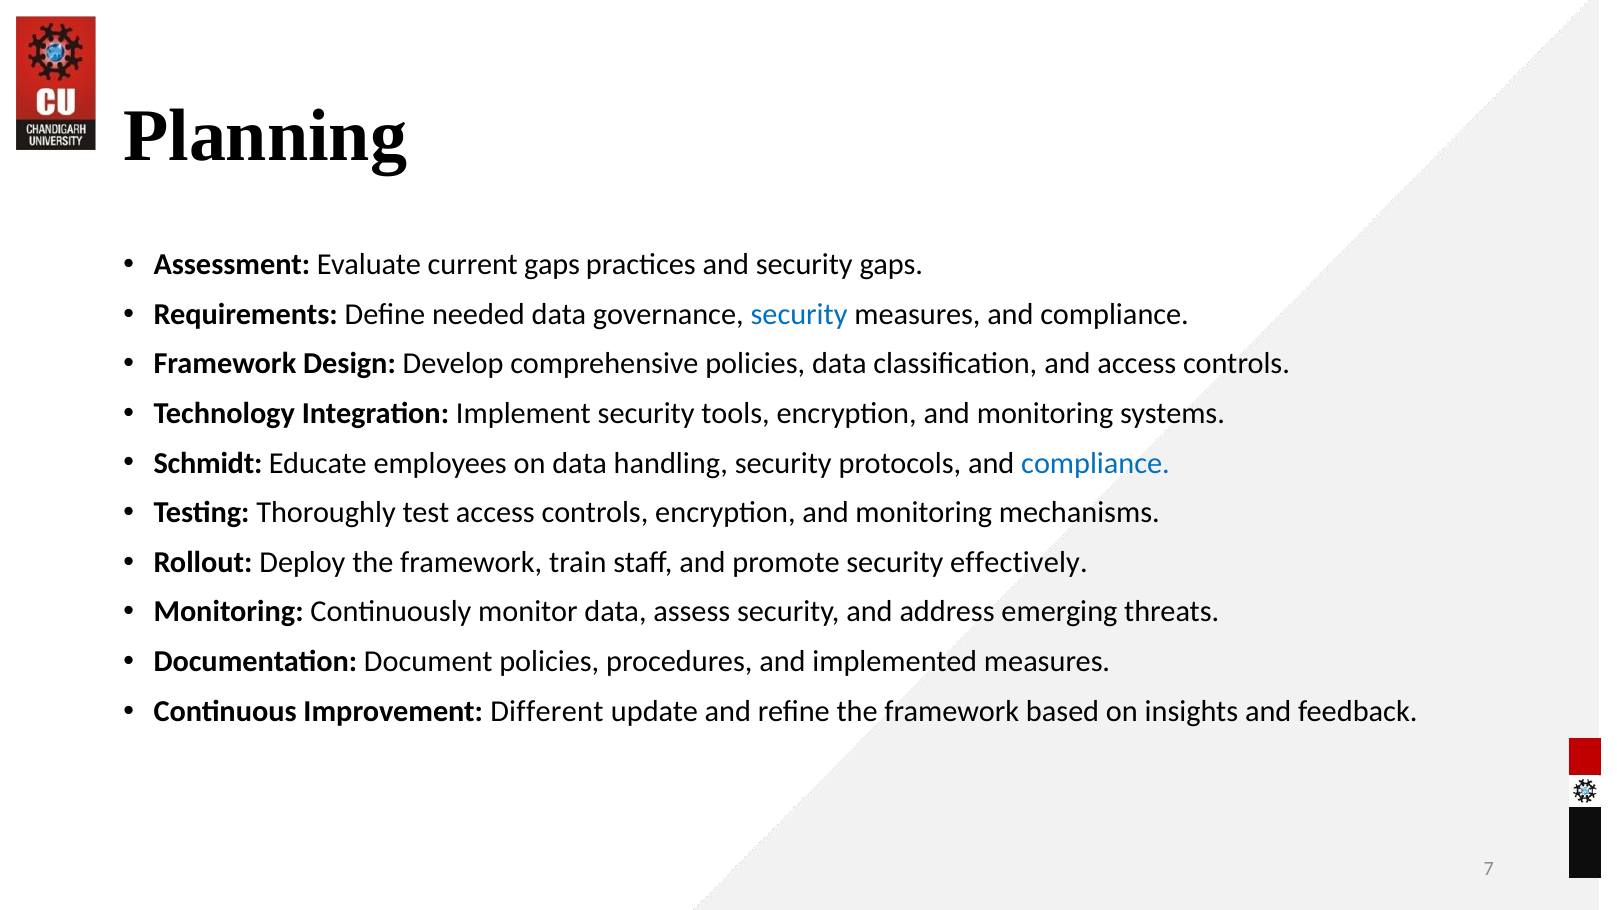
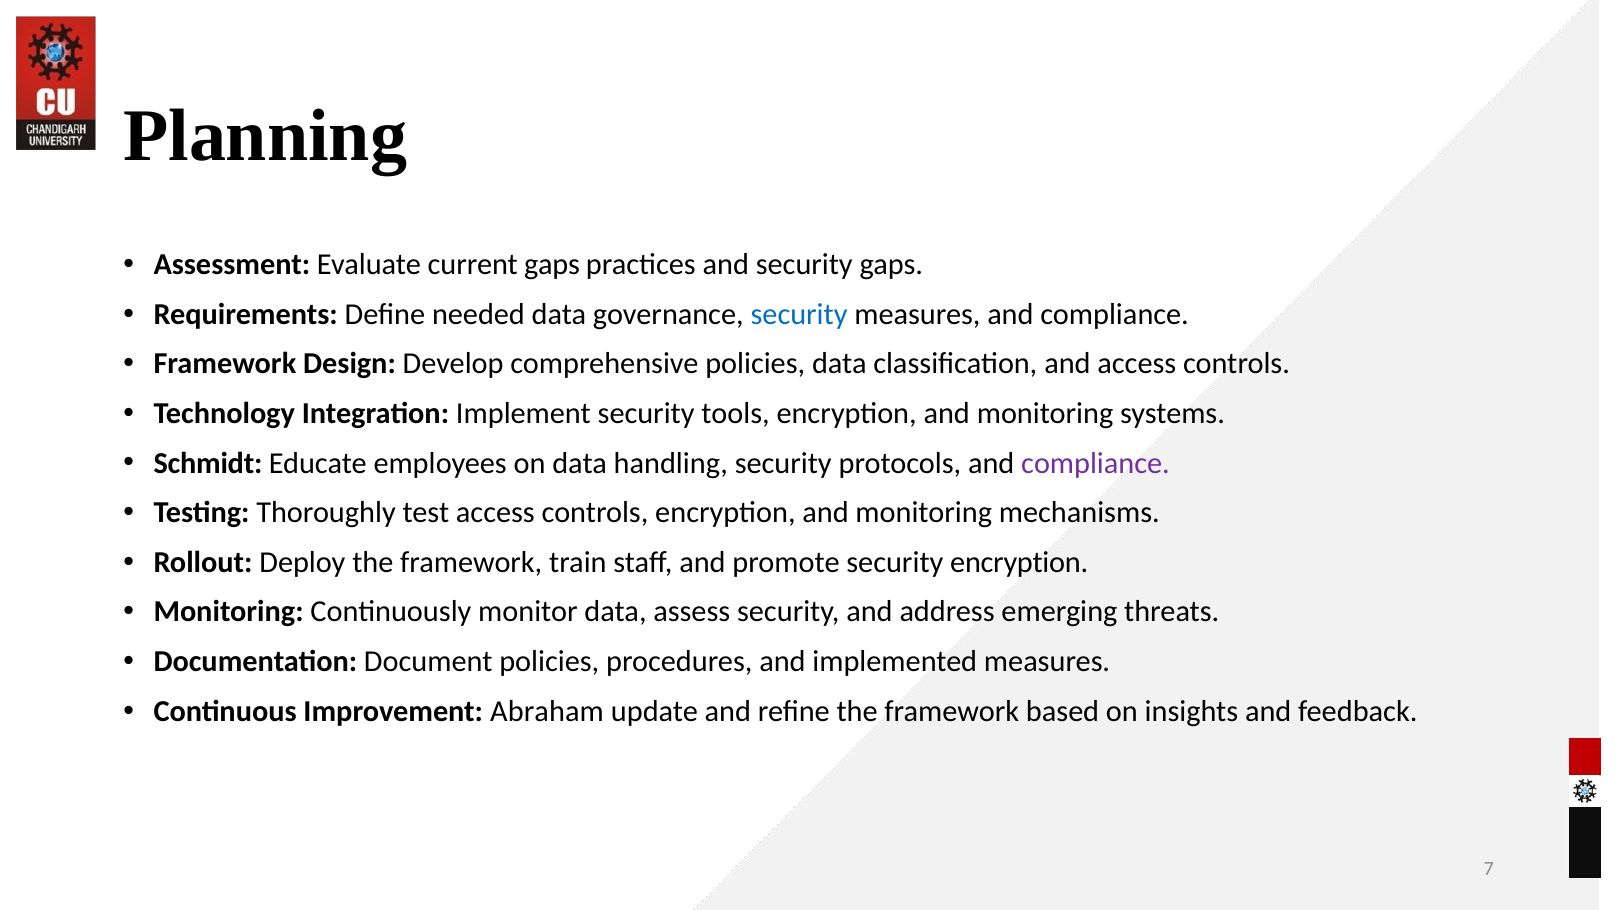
compliance colour: blue -> purple (1095, 463)
security effectively: effectively -> encryption (1019, 562)
Different: Different -> Abraham (547, 711)
